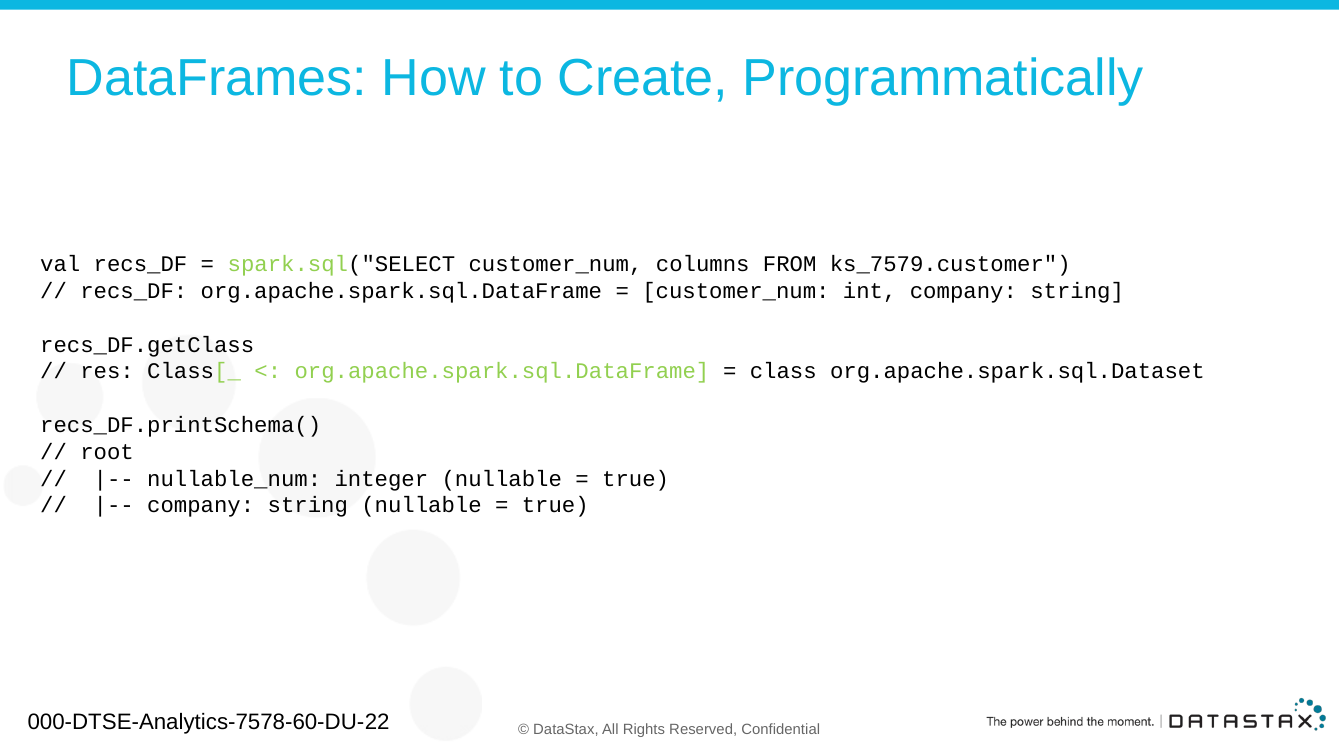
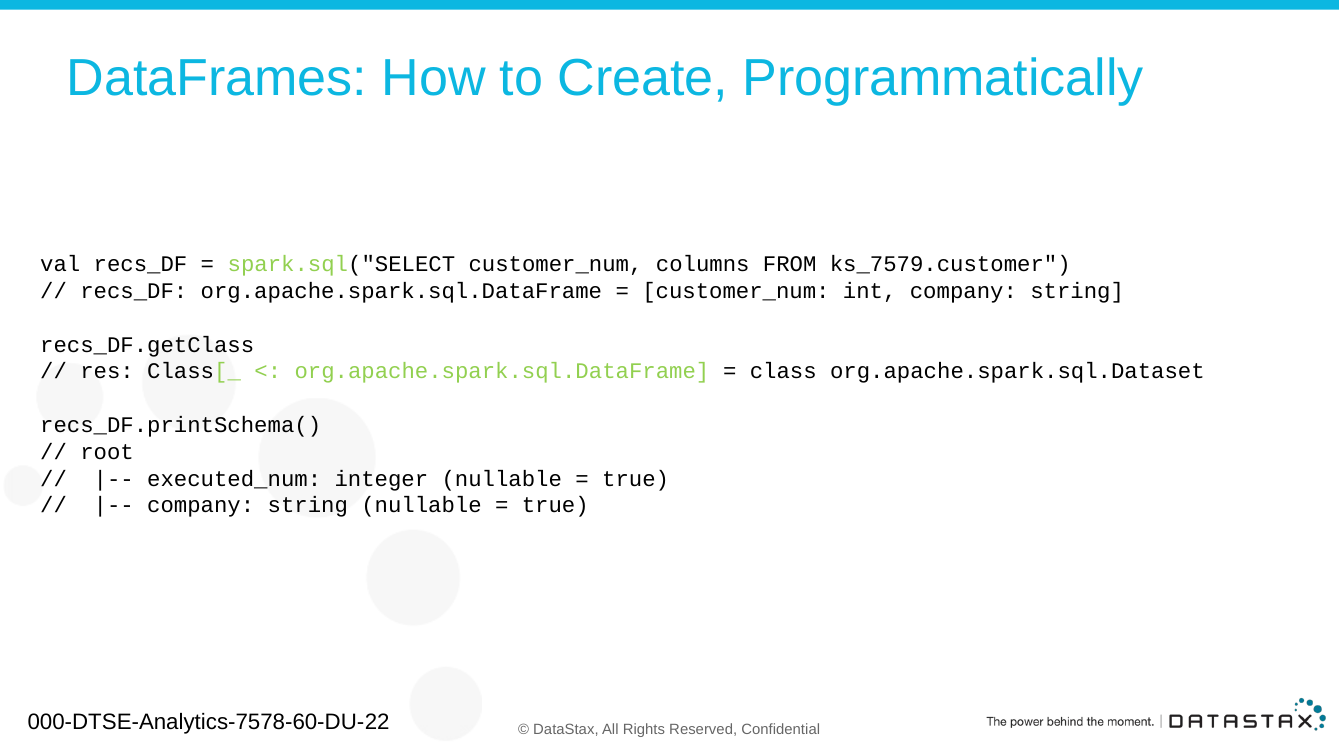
nullable_num: nullable_num -> executed_num (234, 479)
